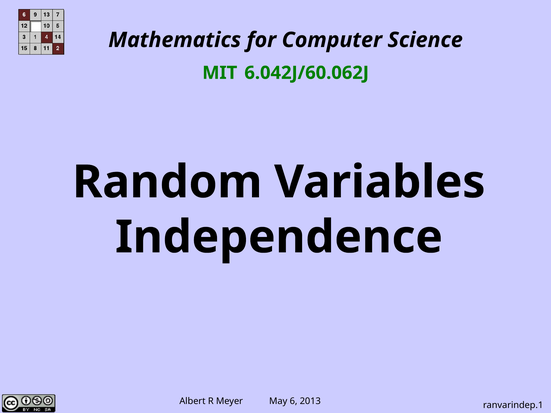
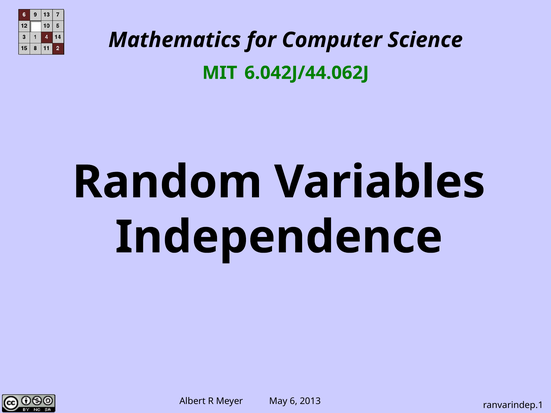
6.042J/60.062J: 6.042J/60.062J -> 6.042J/44.062J (307, 73)
